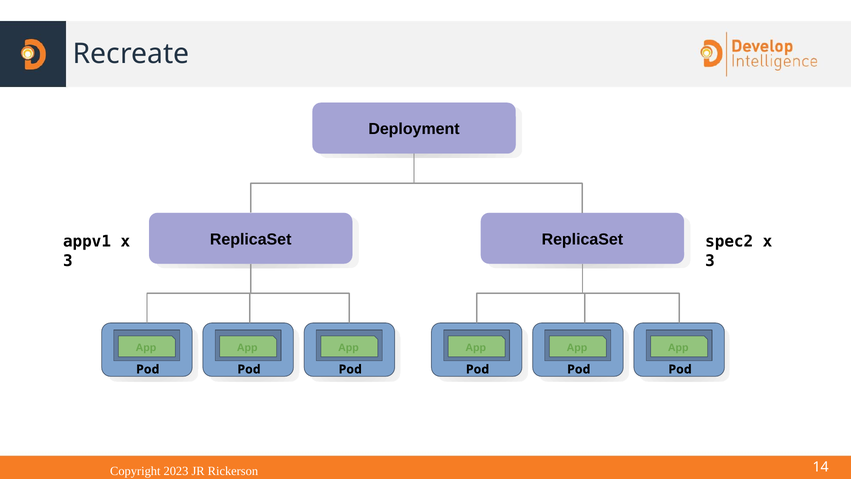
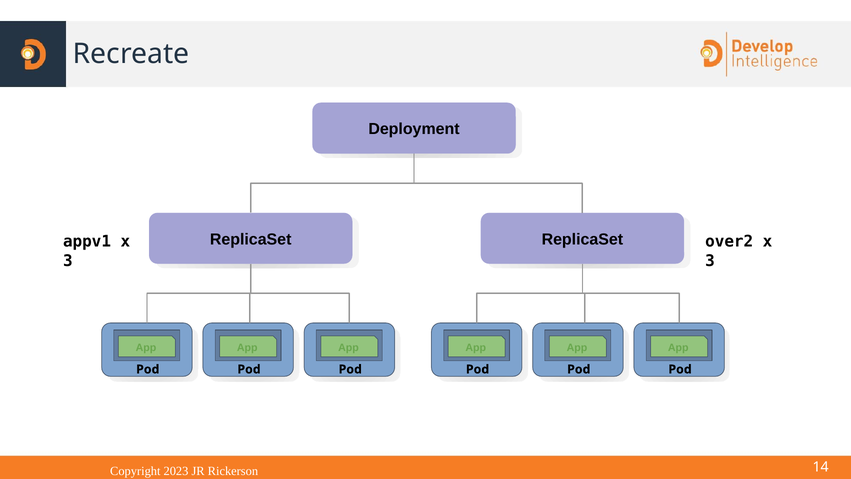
spec2: spec2 -> over2 (729, 241)
